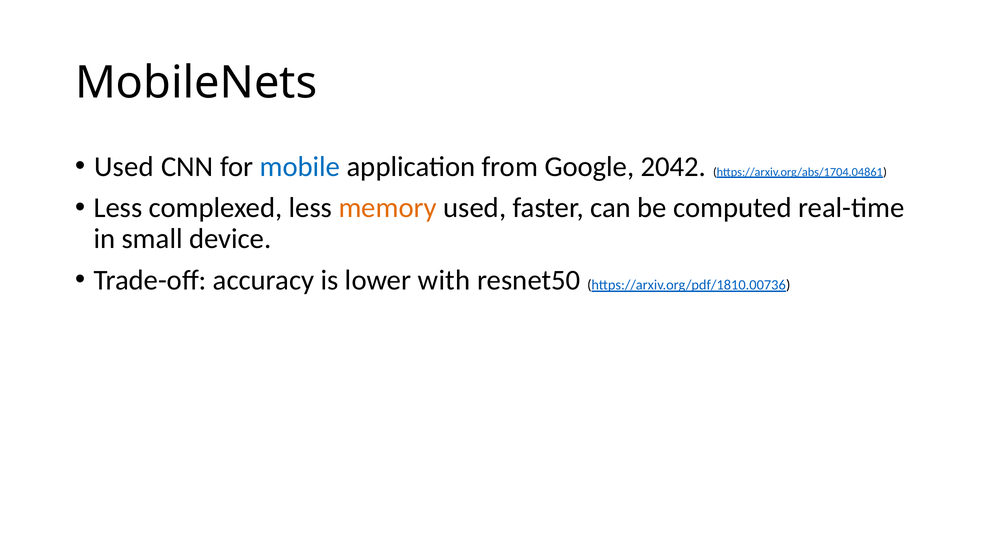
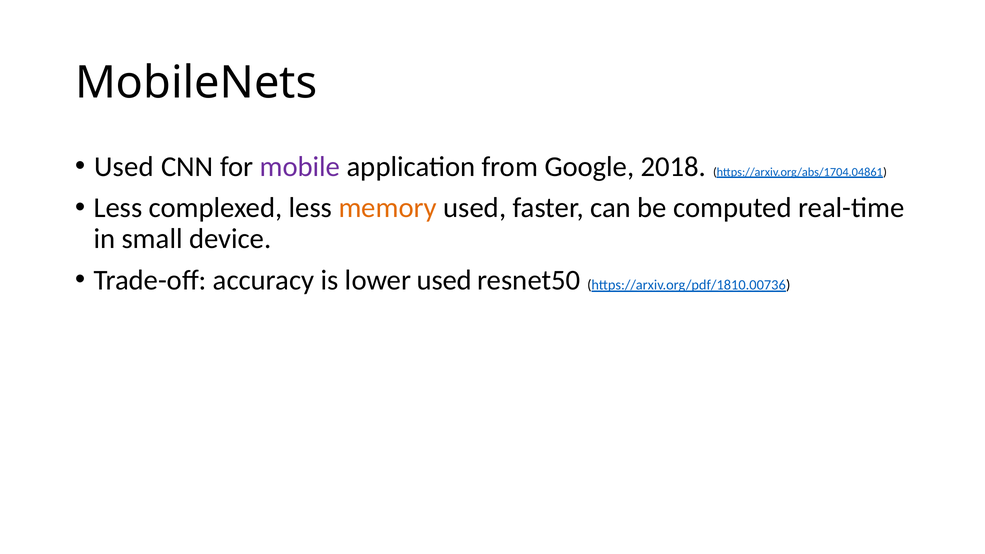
mobile colour: blue -> purple (300, 167)
2042: 2042 -> 2018 (674, 167)
lower with: with -> used (444, 280)
